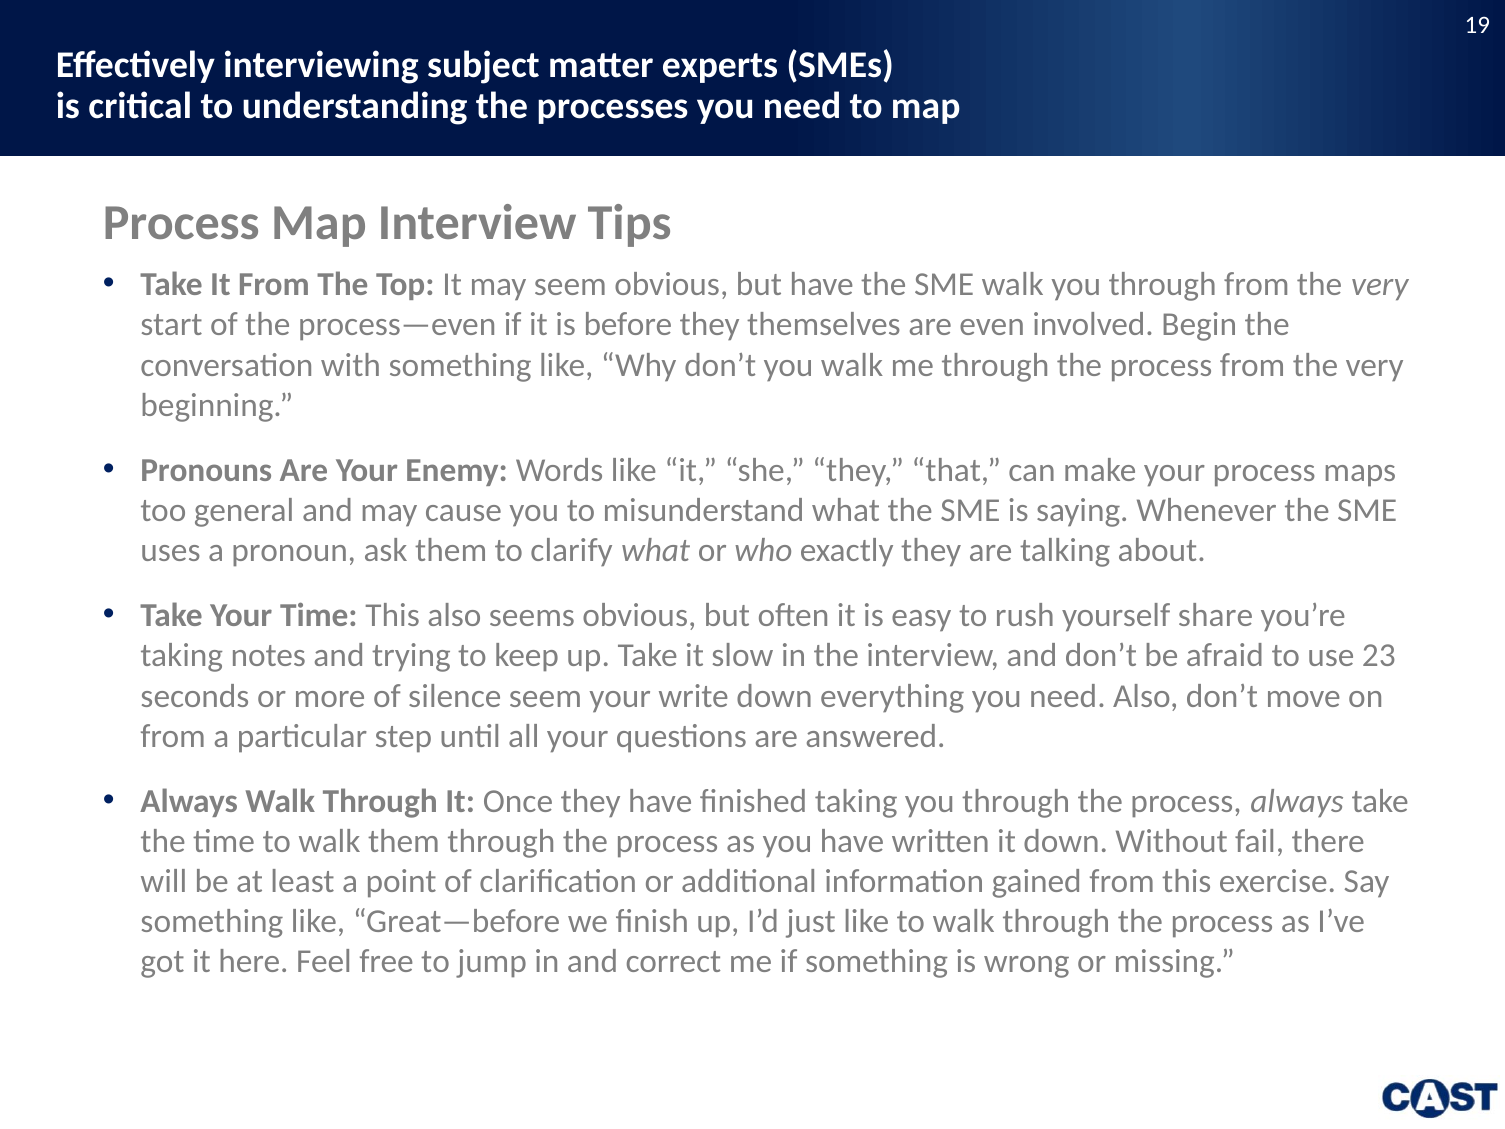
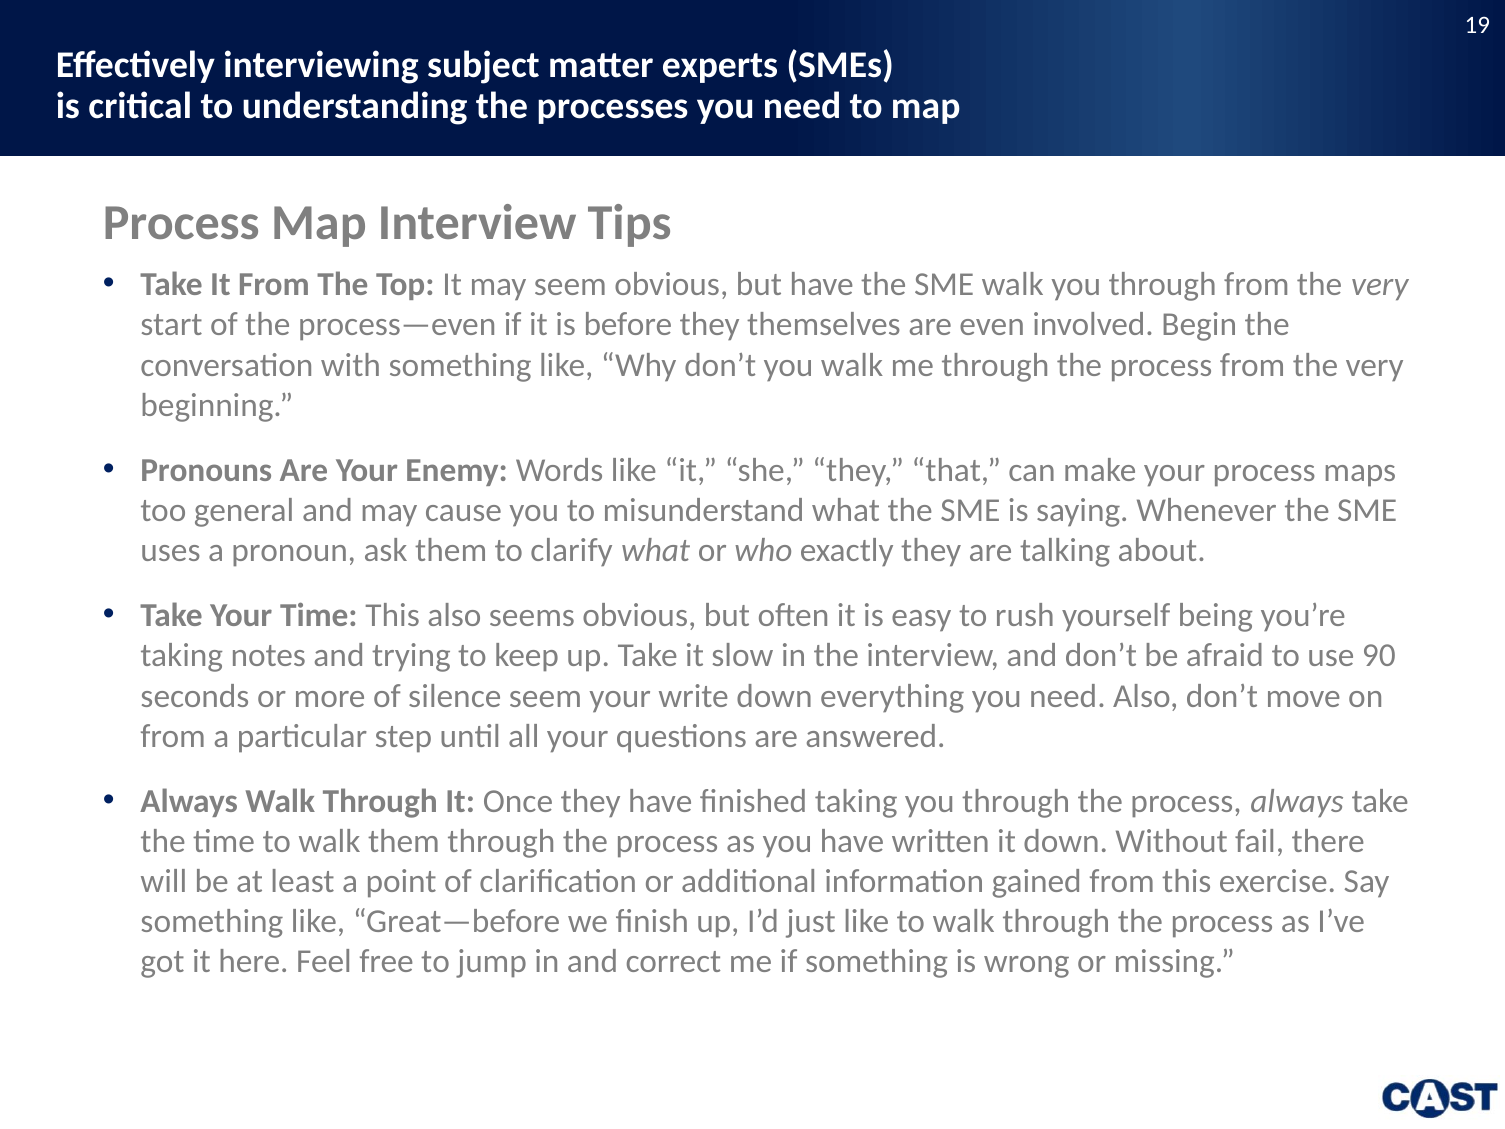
share: share -> being (1216, 616)
23: 23 -> 90 (1379, 656)
